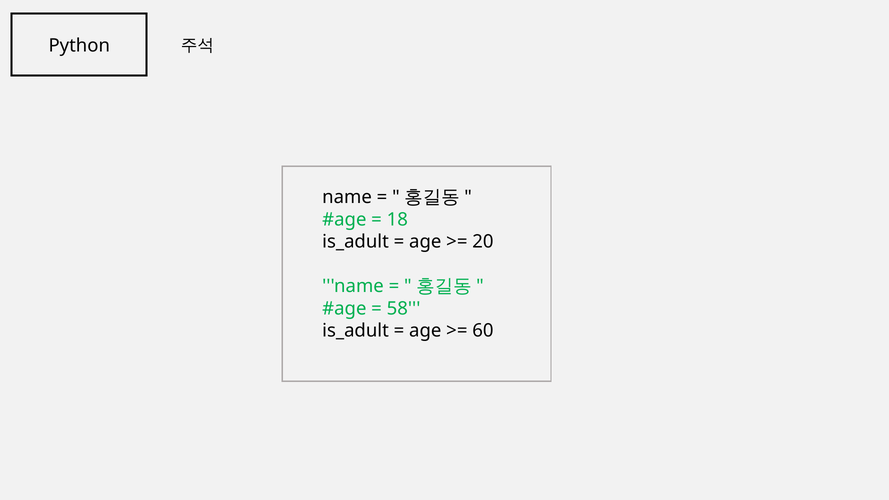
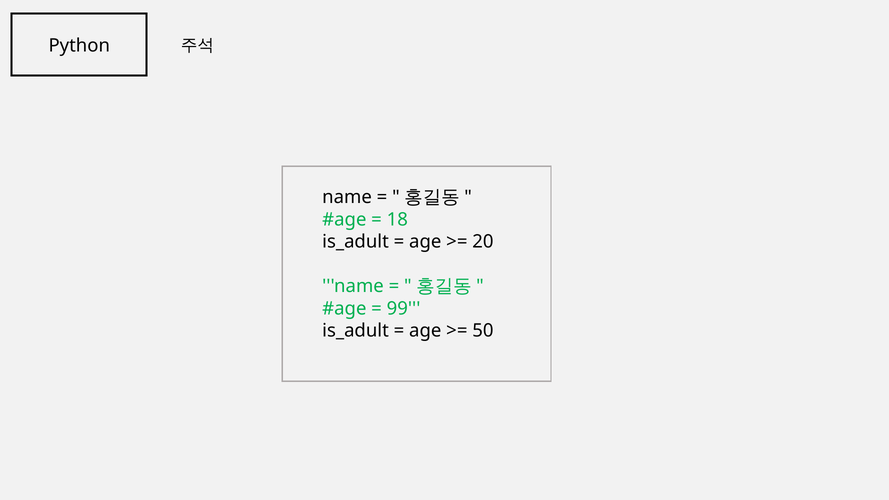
58: 58 -> 99 (404, 309)
60: 60 -> 50 (483, 331)
